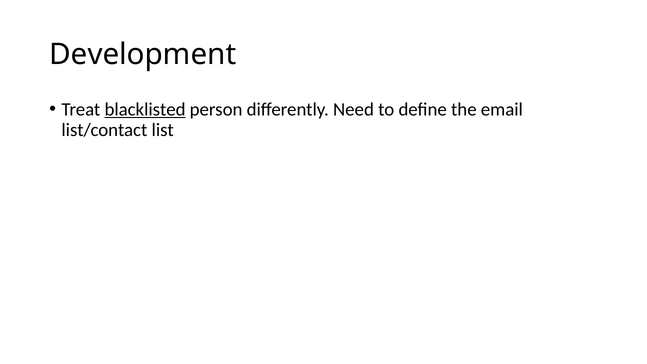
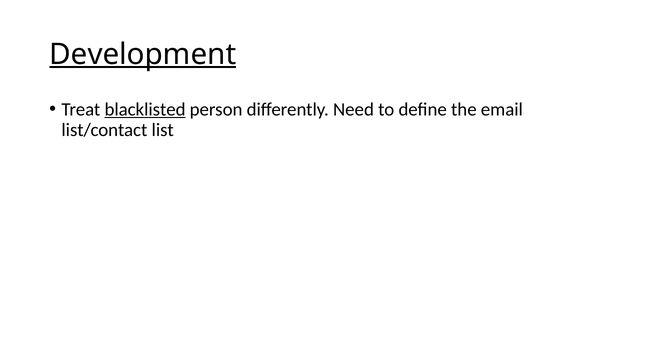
Development underline: none -> present (143, 54)
